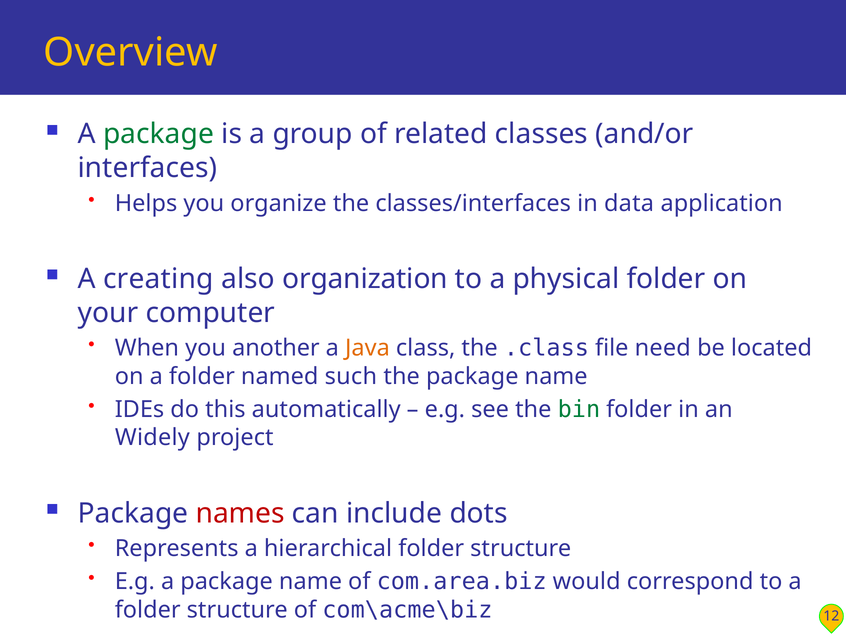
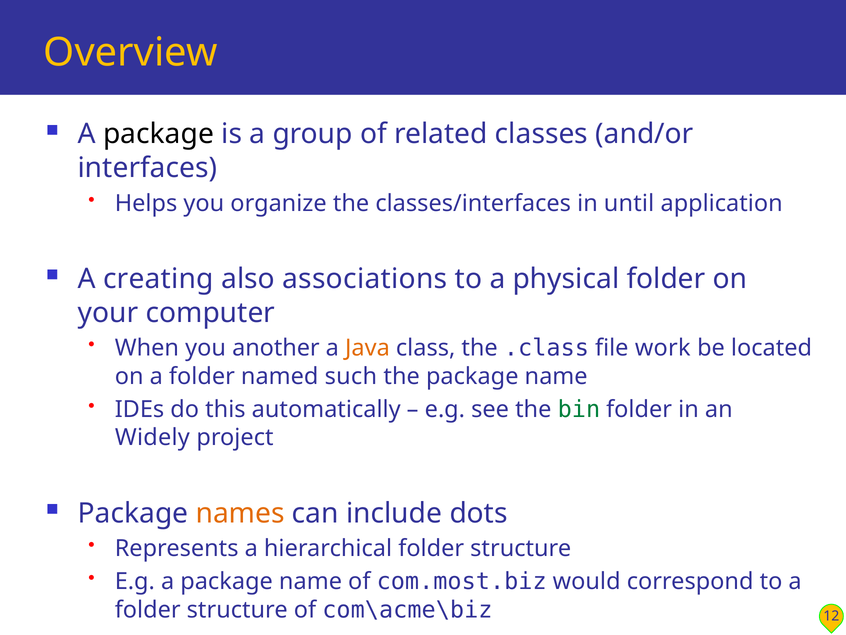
package colour: green -> black (159, 134)
data: data -> until (629, 203)
organization: organization -> associations (365, 279)
need: need -> work (663, 348)
names colour: red -> orange (240, 513)
com.area.biz: com.area.biz -> com.most.biz (462, 581)
